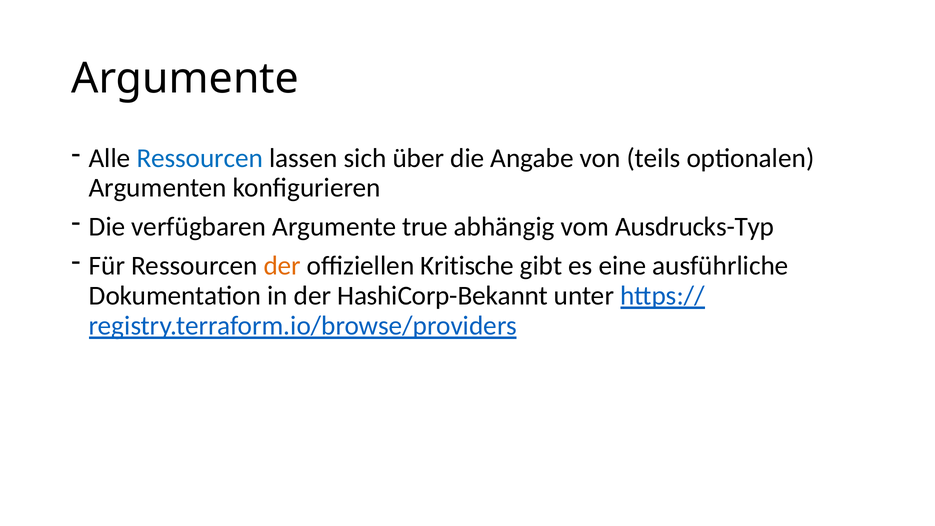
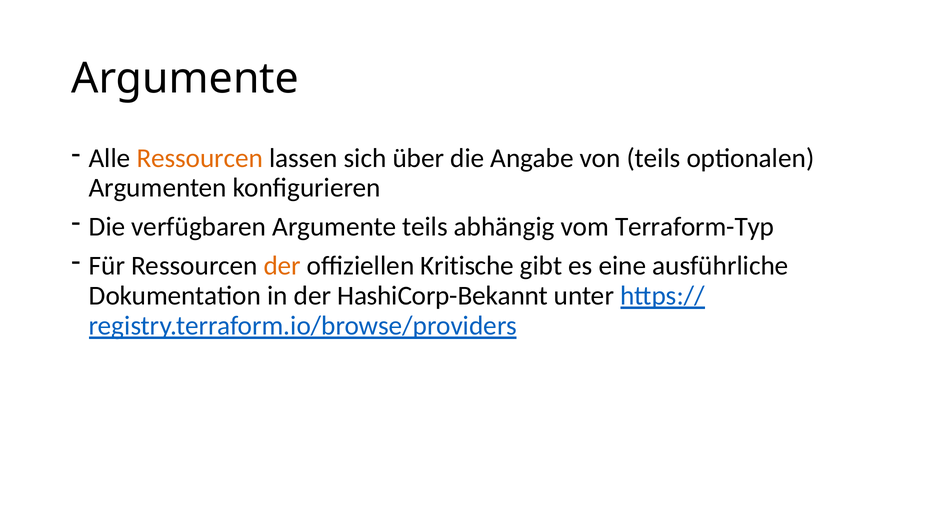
Ressourcen colour: blue -> orange (200, 158)
Argumente true: true -> teils (425, 227)
Ausdrucks-Typ: Ausdrucks-Typ -> Terraform-Typ (695, 227)
